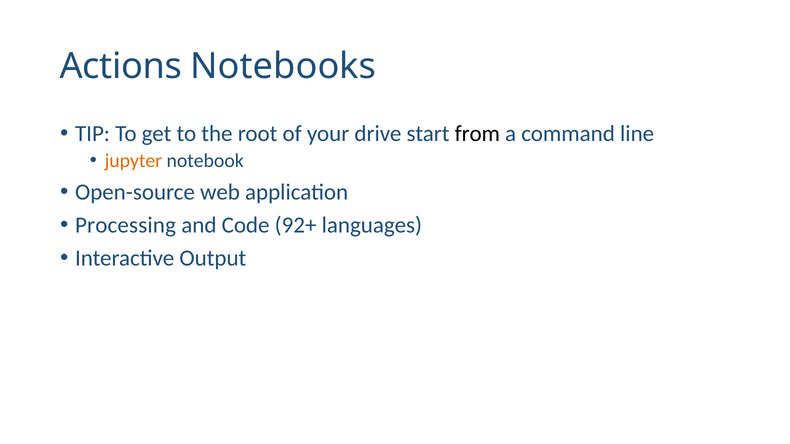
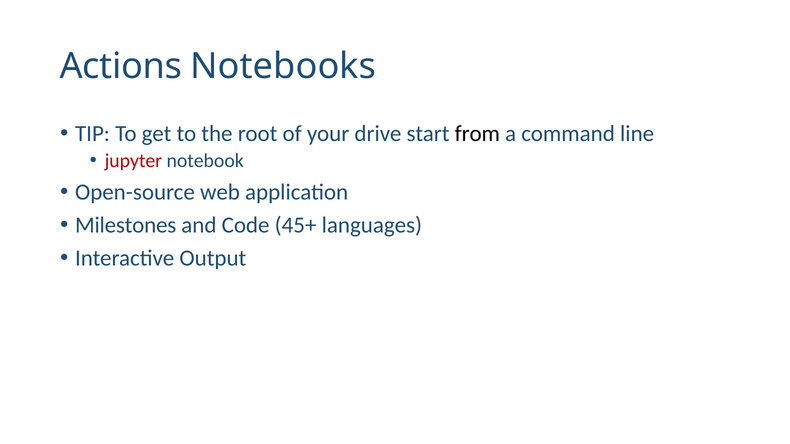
jupyter colour: orange -> red (133, 161)
Processing: Processing -> Milestones (126, 225)
92+: 92+ -> 45+ (296, 225)
